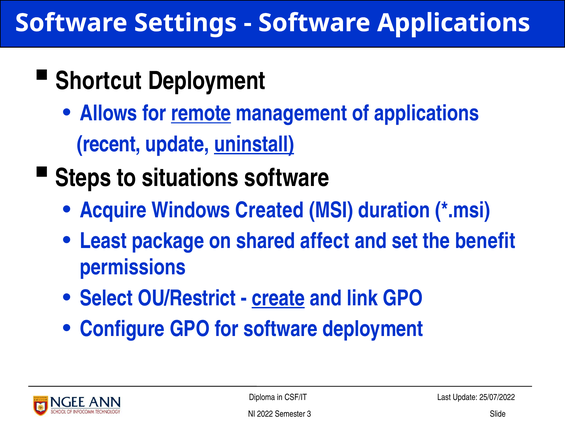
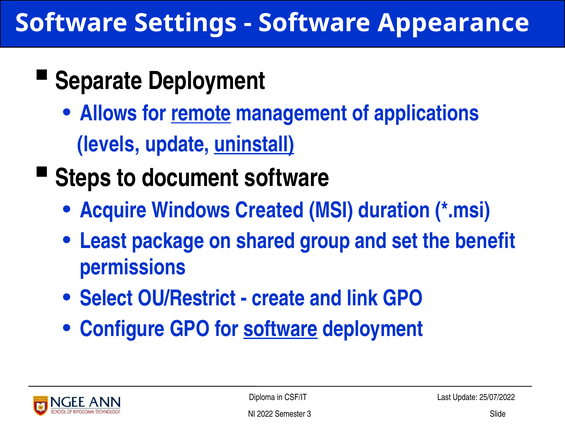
Software Applications: Applications -> Appearance (454, 23)
Shortcut: Shortcut -> Separate (99, 81)
recent: recent -> levels (108, 144)
situations: situations -> document (190, 178)
affect: affect -> group (325, 241)
create underline: present -> none (278, 298)
software underline: none -> present (281, 329)
